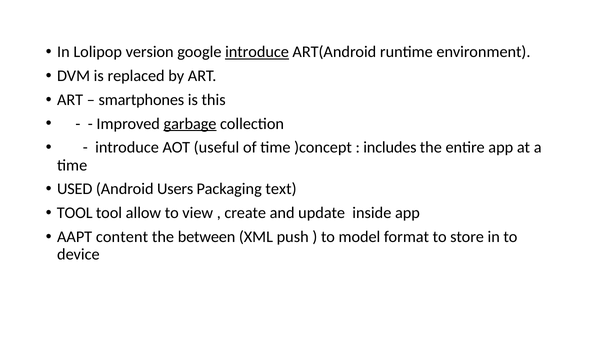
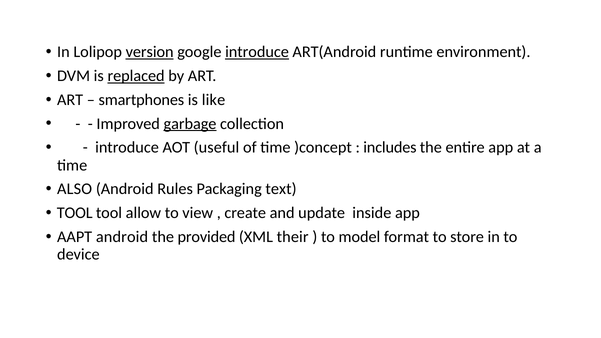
version underline: none -> present (150, 52)
replaced underline: none -> present (136, 76)
this: this -> like (214, 100)
USED: USED -> ALSO (75, 189)
Users: Users -> Rules (175, 189)
AAPT content: content -> android (122, 237)
between: between -> provided (207, 237)
push: push -> their (293, 237)
